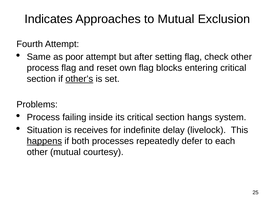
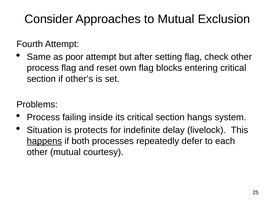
Indicates: Indicates -> Consider (49, 19)
other’s underline: present -> none (79, 79)
receives: receives -> protects (91, 130)
